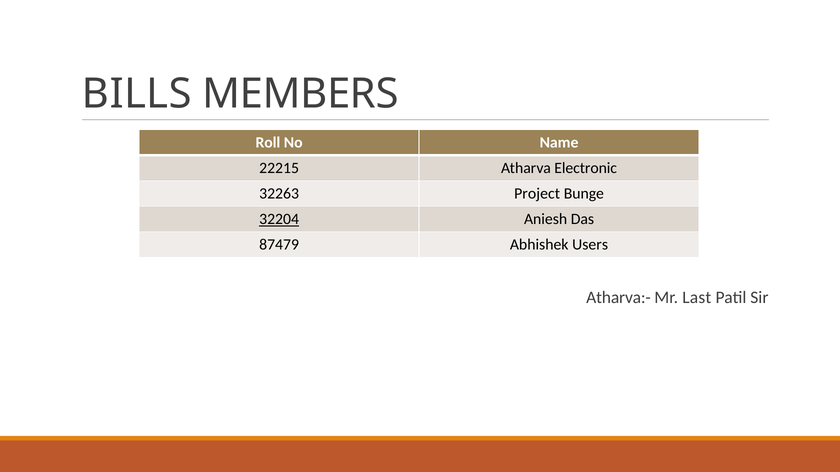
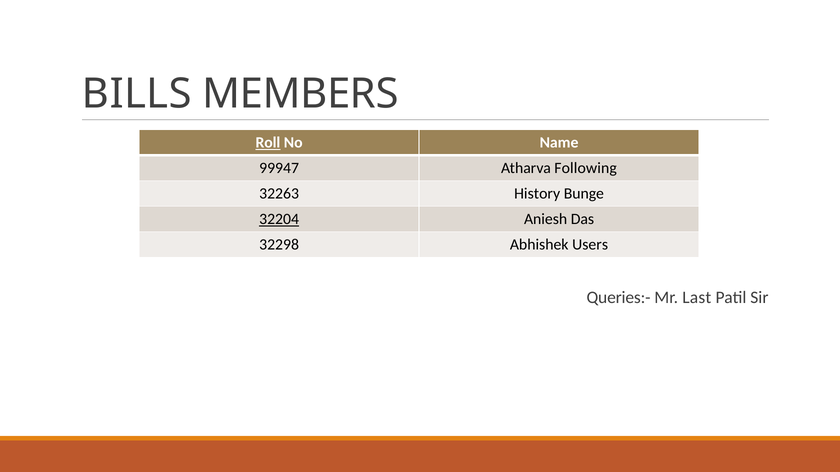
Roll underline: none -> present (268, 143)
22215: 22215 -> 99947 (279, 168)
Electronic: Electronic -> Following (586, 168)
Project: Project -> History (537, 194)
87479: 87479 -> 32298 (279, 245)
Atharva:-: Atharva:- -> Queries:- (619, 298)
